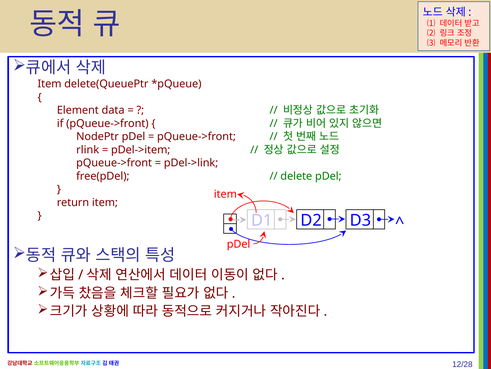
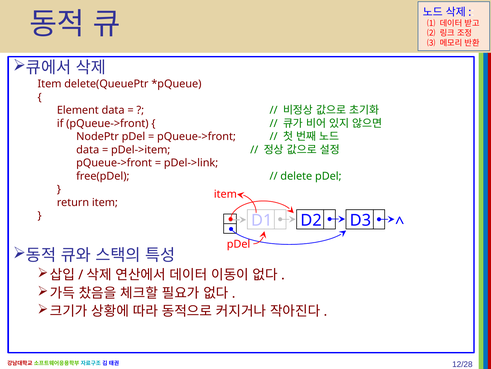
rlink: rlink -> data (88, 150)
